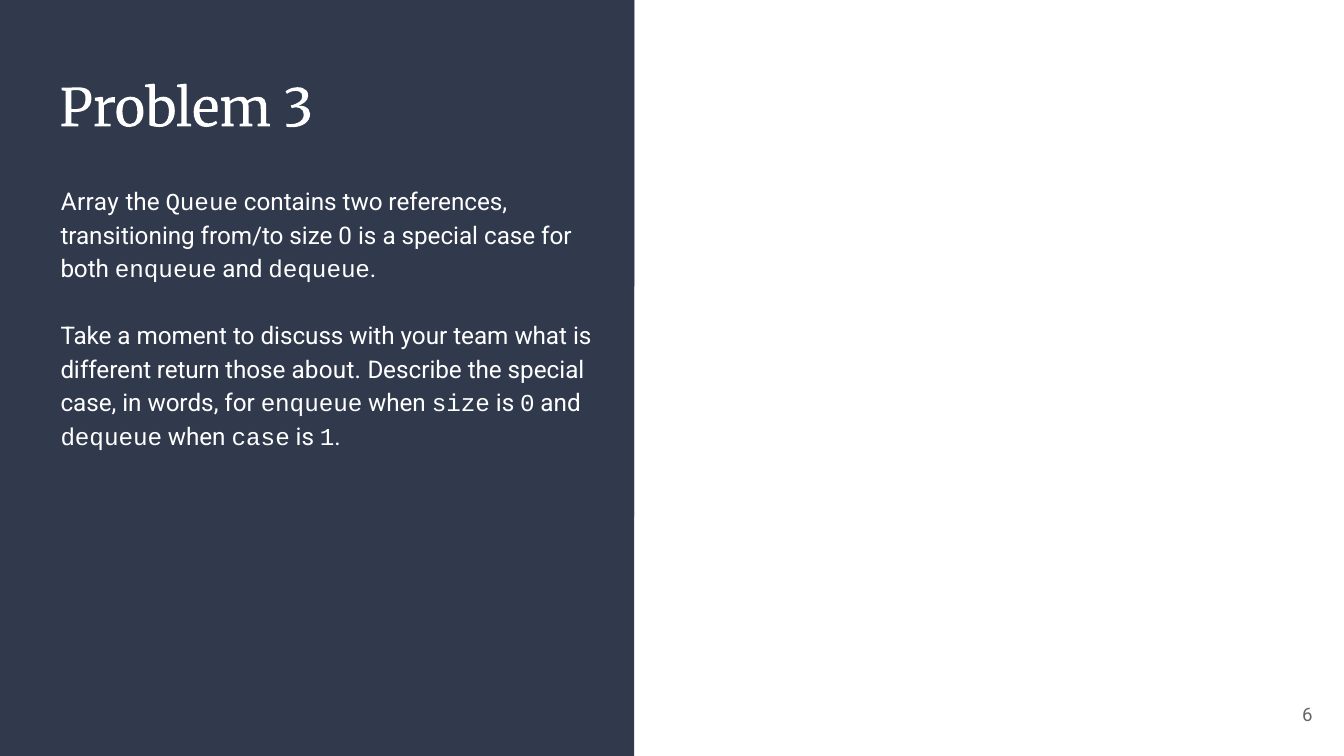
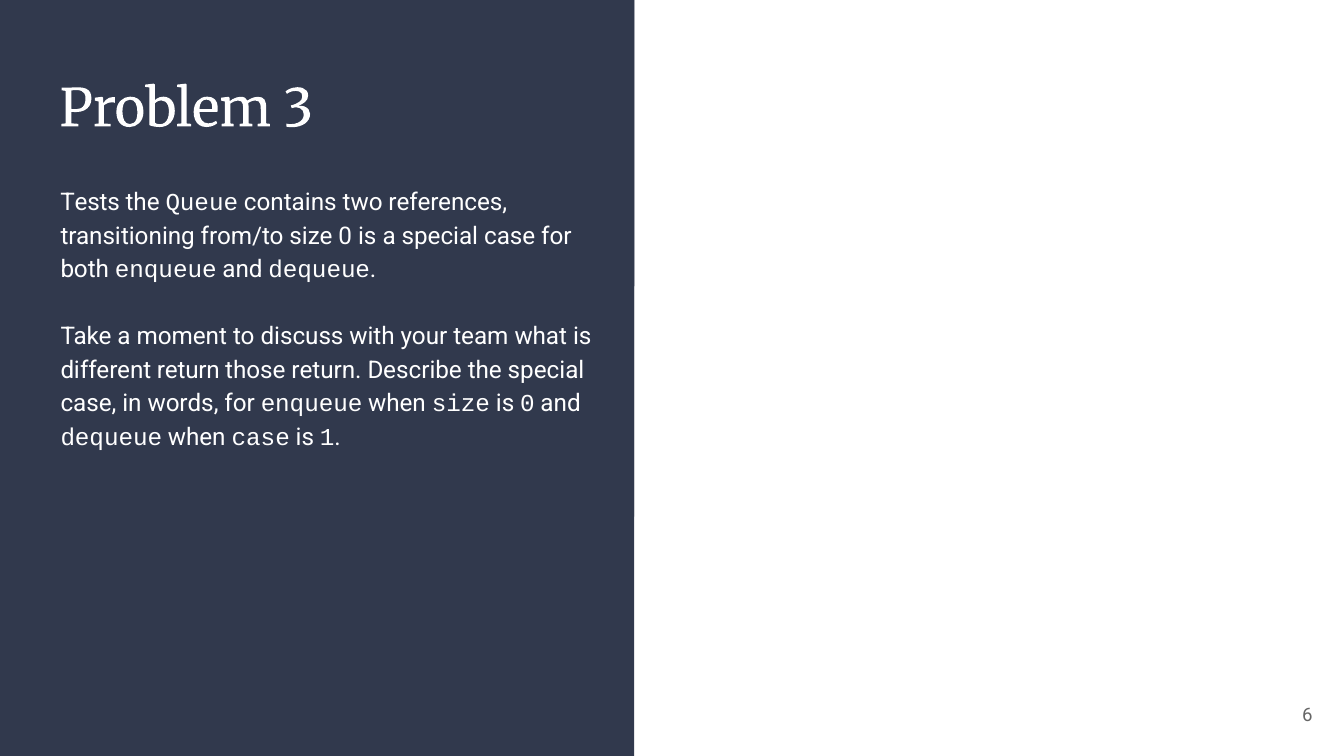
Array: Array -> Tests (90, 203)
those about: about -> return (326, 370)
